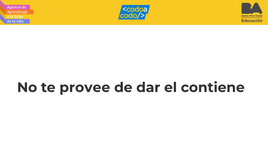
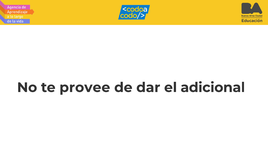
contiene: contiene -> adicional (213, 87)
